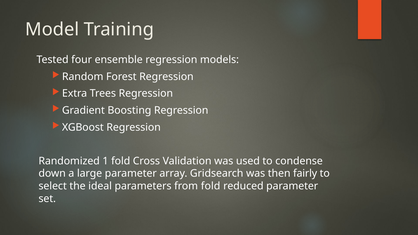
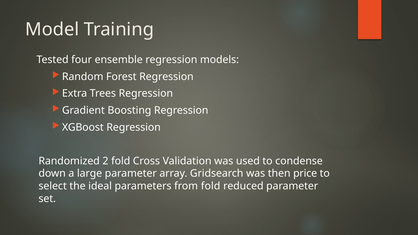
1: 1 -> 2 (105, 161)
fairly: fairly -> price (305, 174)
